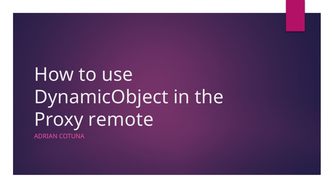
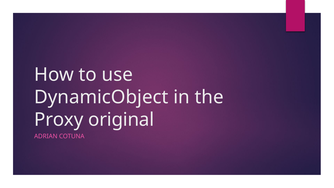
remote: remote -> original (121, 120)
